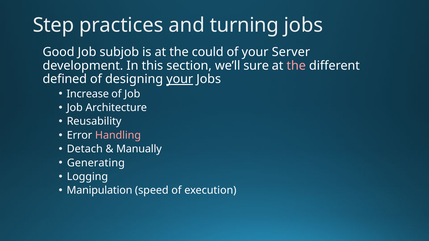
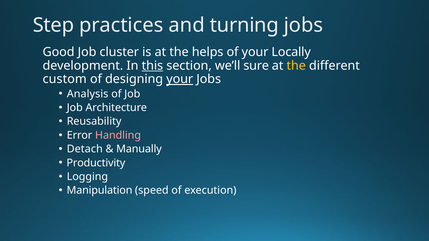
subjob: subjob -> cluster (119, 52)
could: could -> helps (208, 52)
Server: Server -> Locally (291, 52)
this underline: none -> present (152, 66)
the colour: pink -> yellow (296, 66)
defined: defined -> custom (65, 79)
Increase: Increase -> Analysis (88, 94)
Generating: Generating -> Productivity (96, 163)
